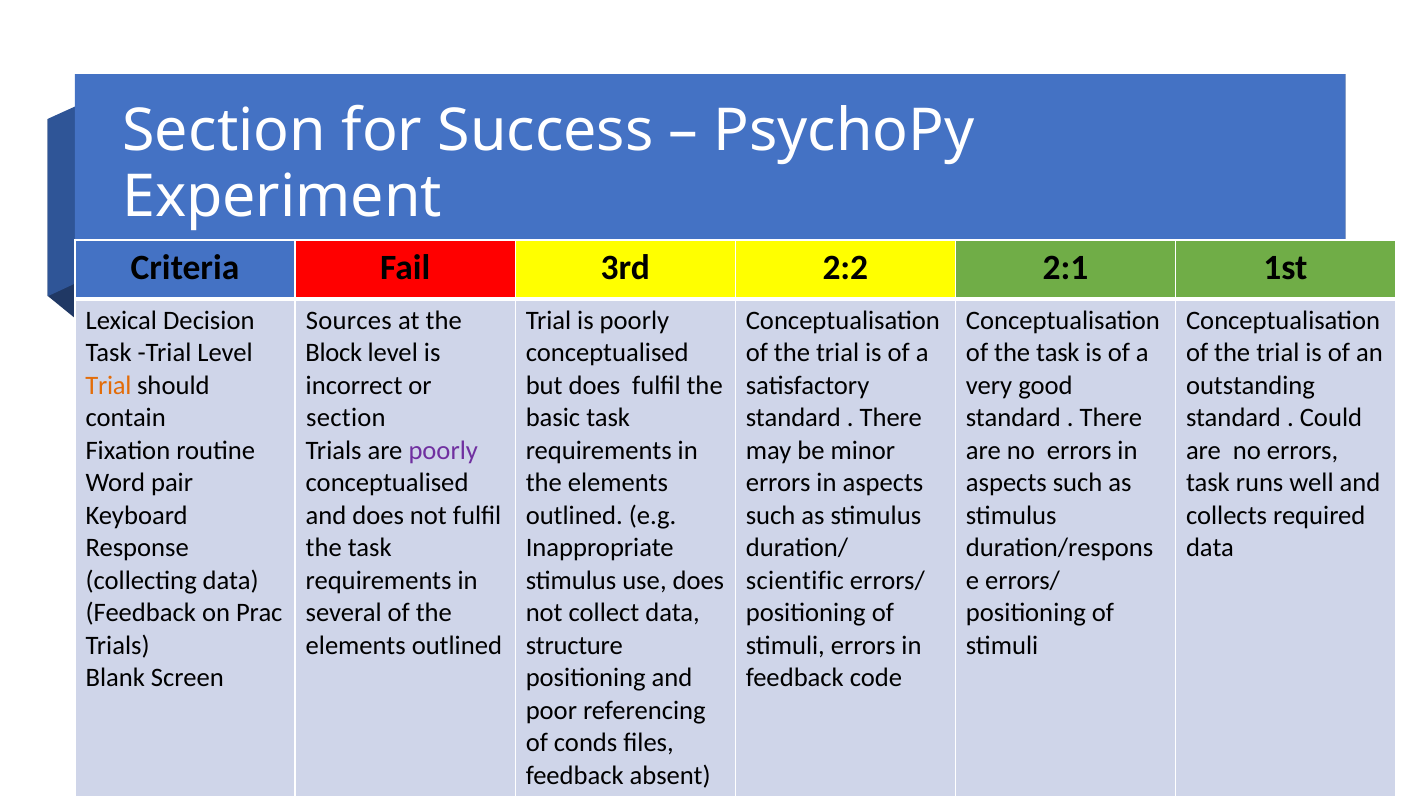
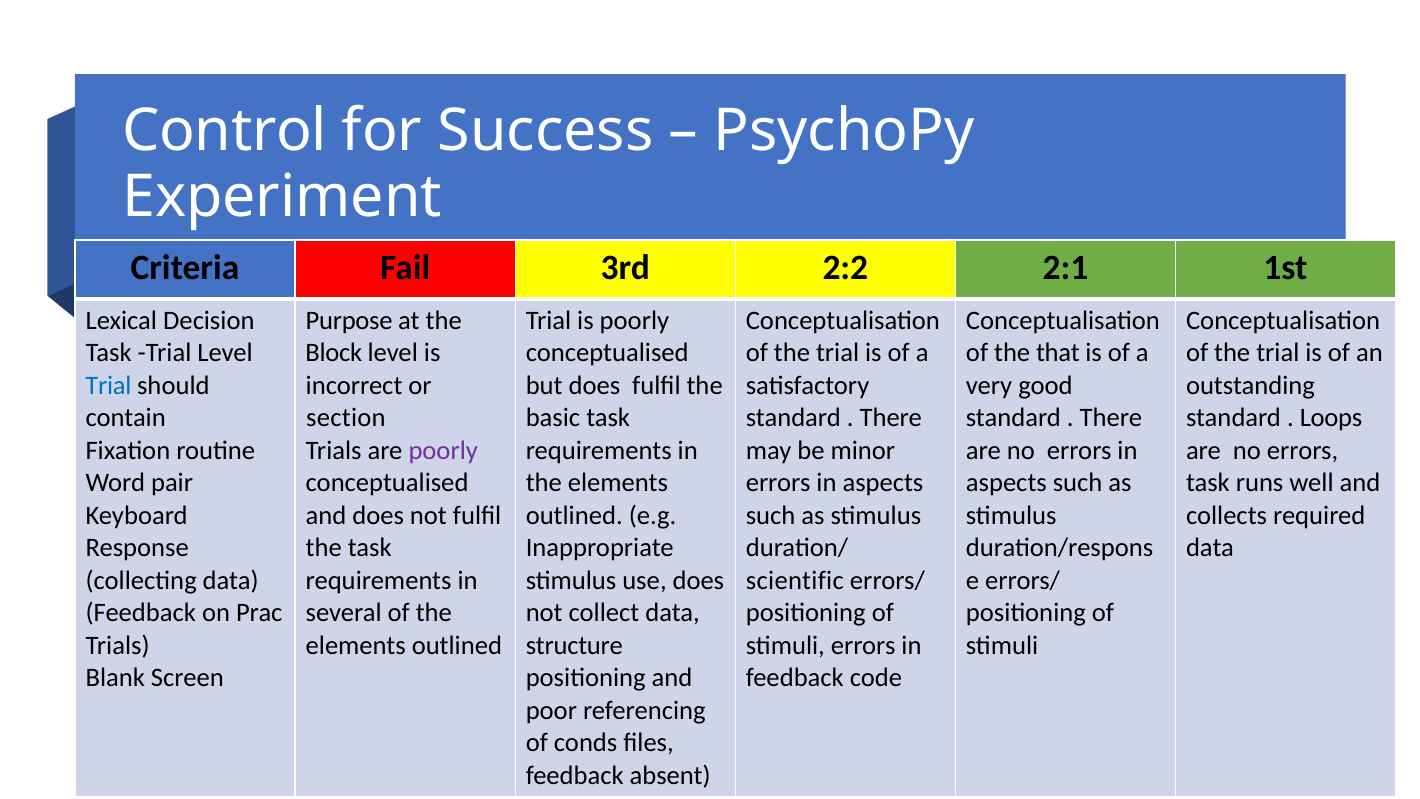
Section: Section -> Control (225, 131)
Sources: Sources -> Purpose (349, 320)
of the task: task -> that (1058, 353)
Trial colour: orange -> blue (109, 385)
Could: Could -> Loops (1331, 418)
